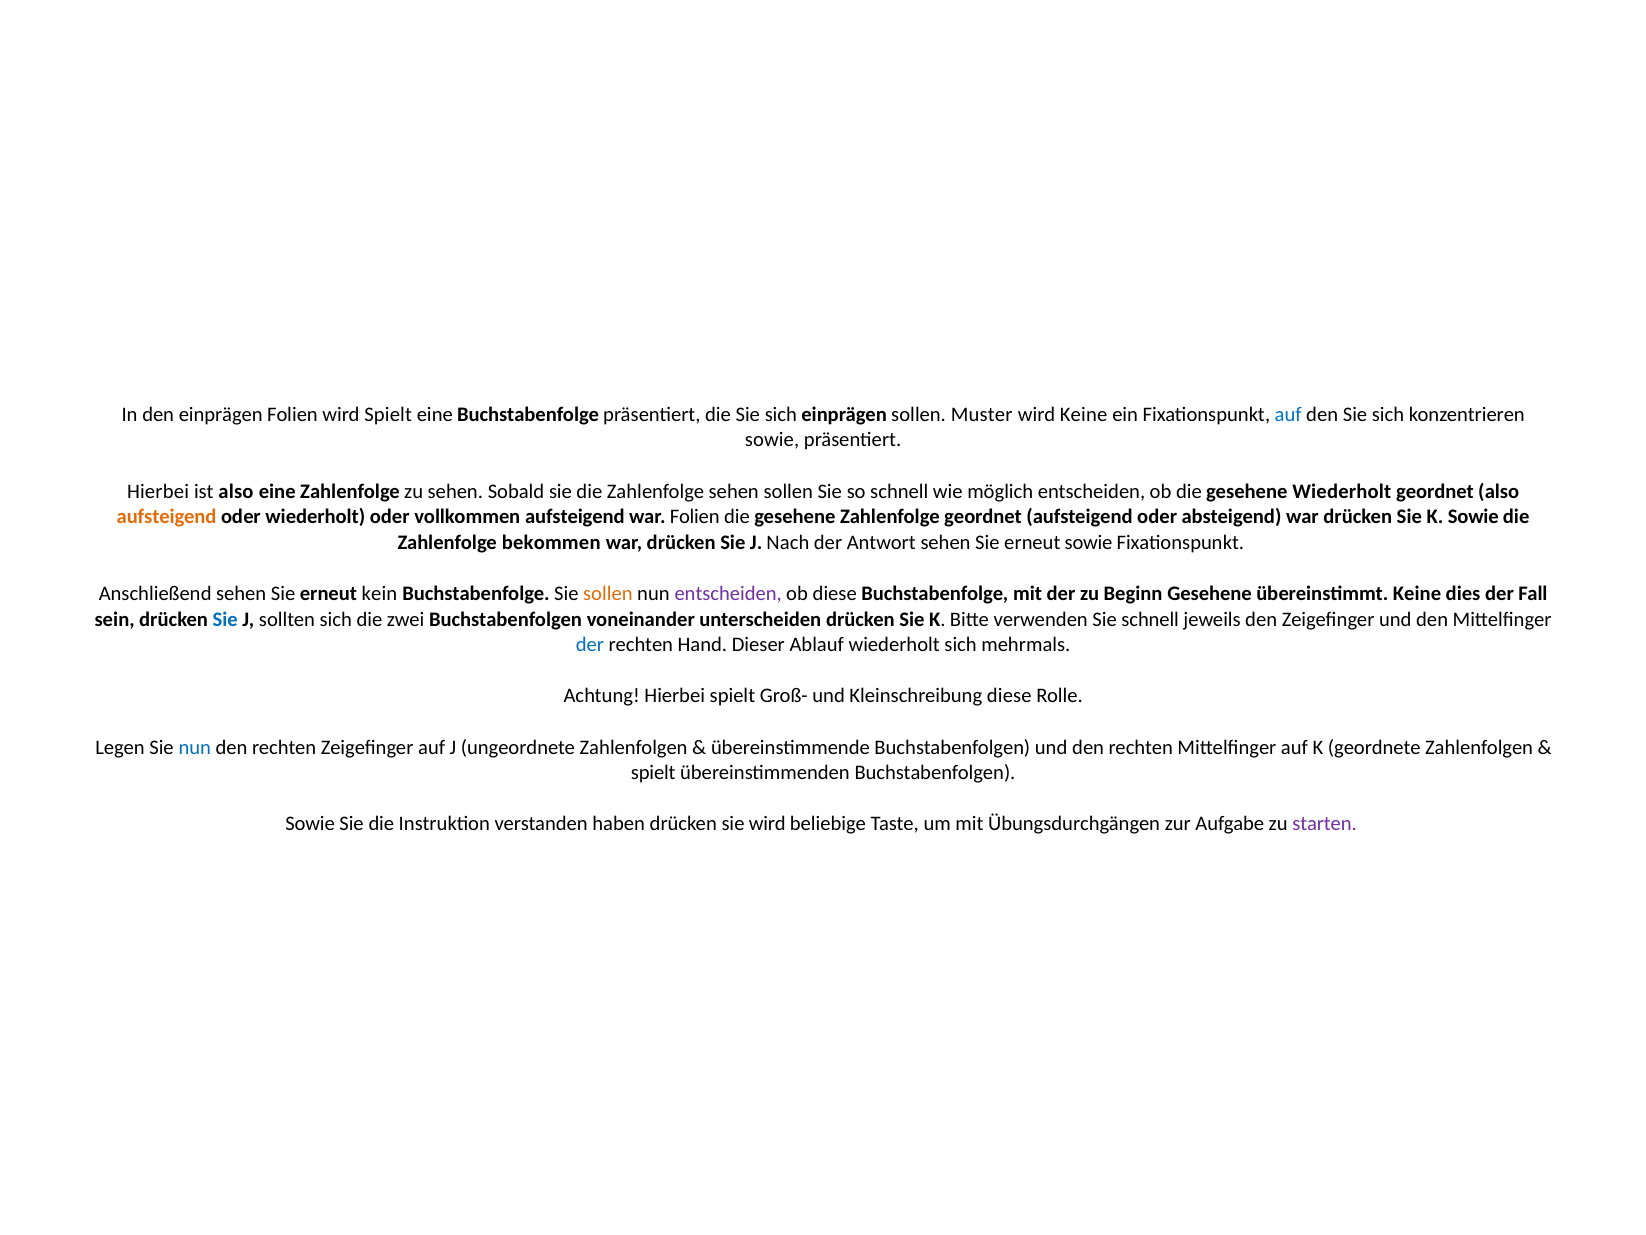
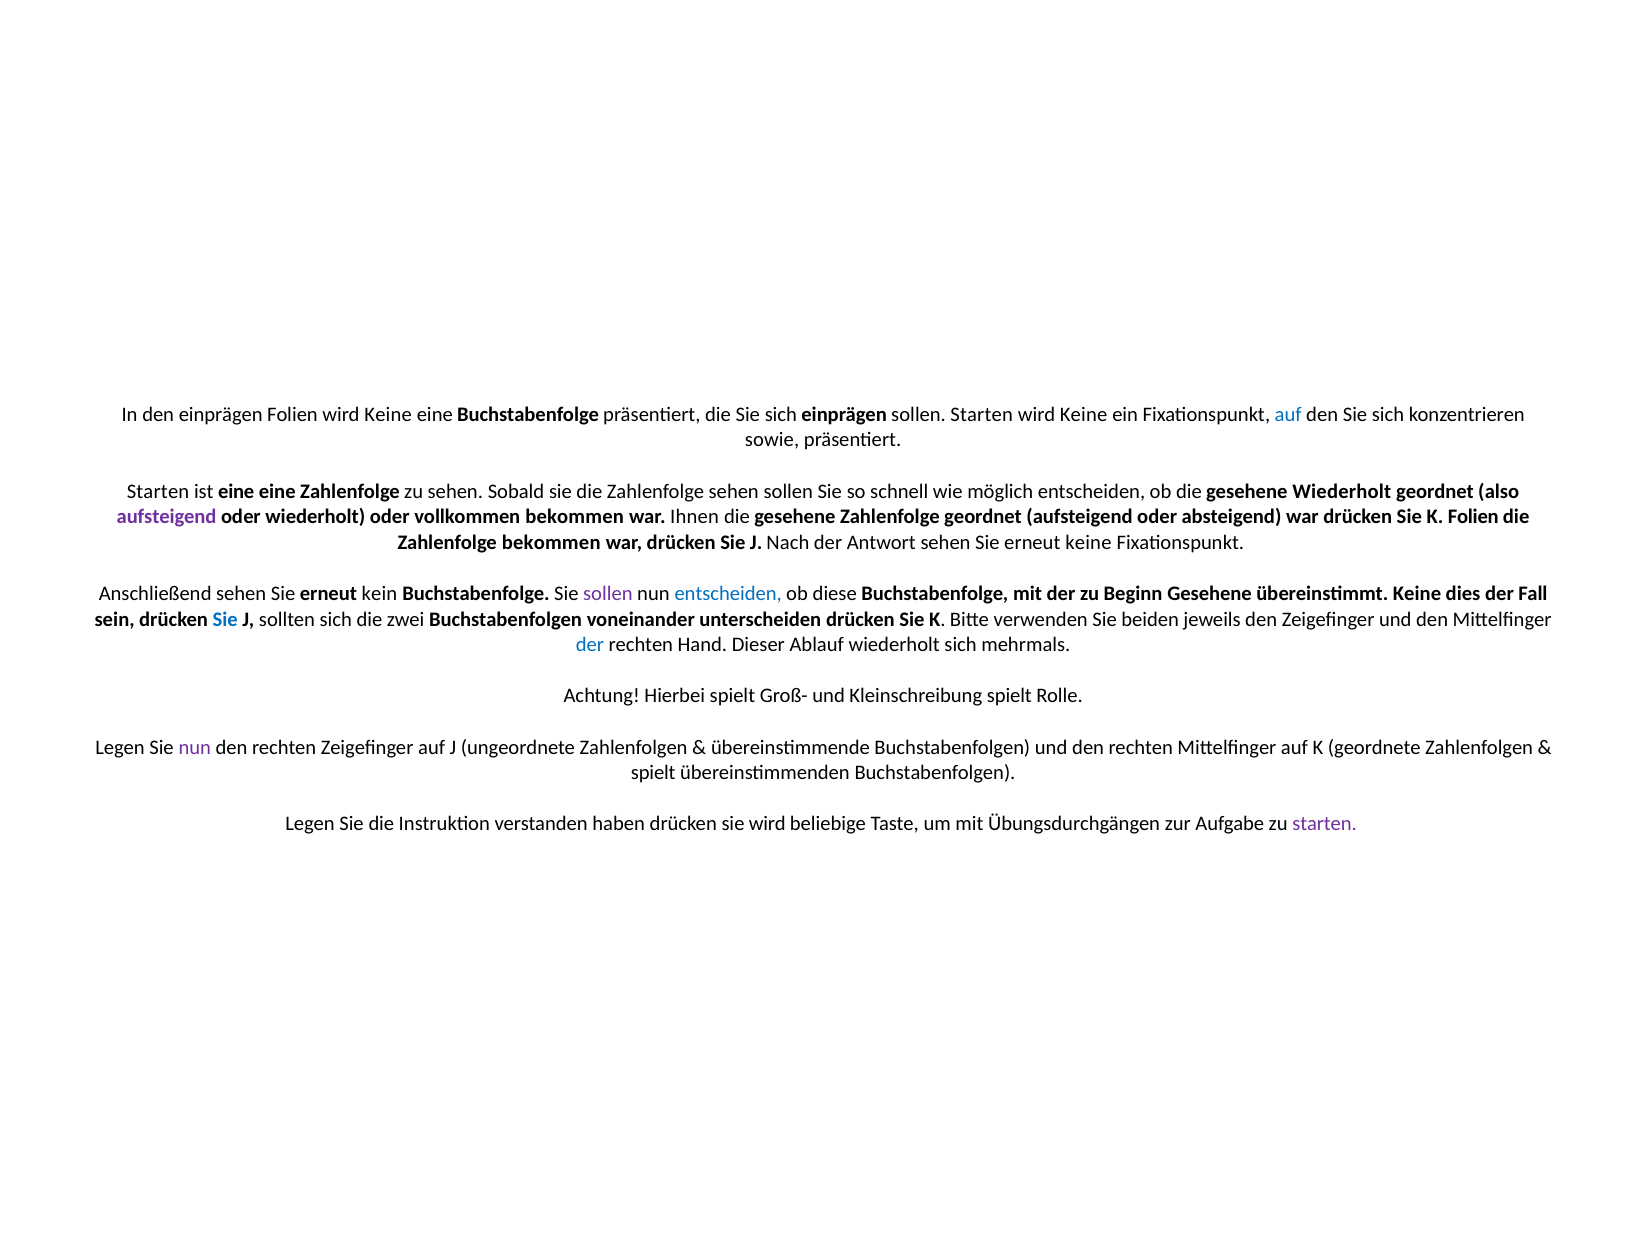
Folien wird Spielt: Spielt -> Keine (388, 414)
sollen Muster: Muster -> Starten (982, 414)
Hierbei: Hierbei -> Starten (158, 491)
ist also: also -> eine (236, 491)
aufsteigend colour: orange -> purple (167, 517)
vollkommen aufsteigend: aufsteigend -> bekommen (575, 517)
war Folien: Folien -> Ihnen (694, 517)
K Sowie: Sowie -> Folien (1473, 517)
erneut sowie: sowie -> keine (1088, 542)
sollen colour: orange -> purple (608, 593)
entscheiden colour: purple -> blue (728, 593)
Sie schnell: schnell -> beiden (1150, 619)
Kleinschreibung diese: diese -> spielt (1009, 696)
nun colour: blue -> purple (195, 747)
Sowie: Sowie -> Legen (310, 824)
